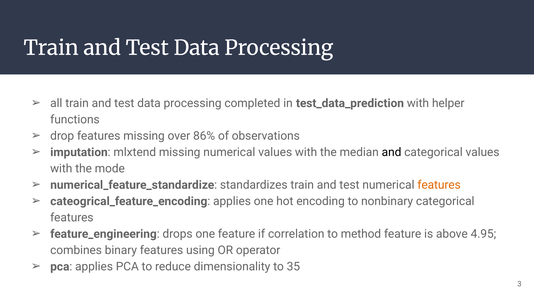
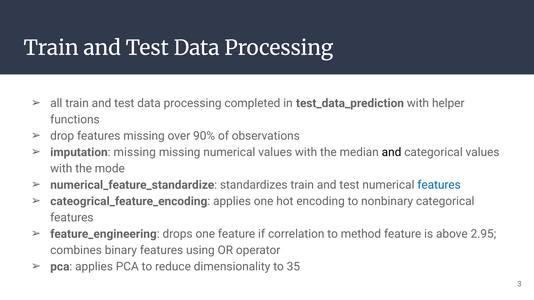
86%: 86% -> 90% (204, 136)
imputation mlxtend: mlxtend -> missing (135, 152)
features colour: orange -> blue (439, 185)
4.95: 4.95 -> 2.95 (483, 234)
